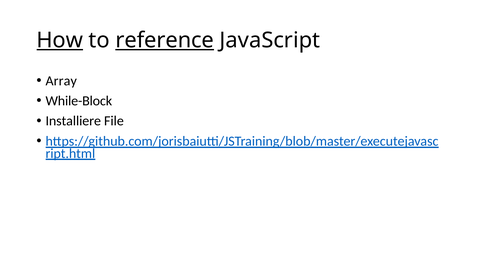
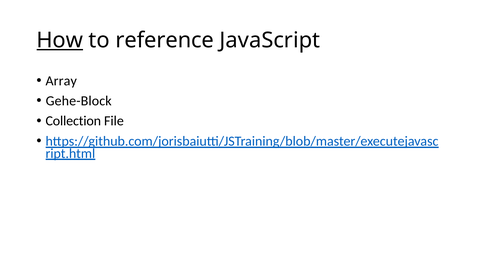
reference underline: present -> none (165, 40)
While-Block: While-Block -> Gehe-Block (79, 101)
Installiere: Installiere -> Collection (73, 121)
